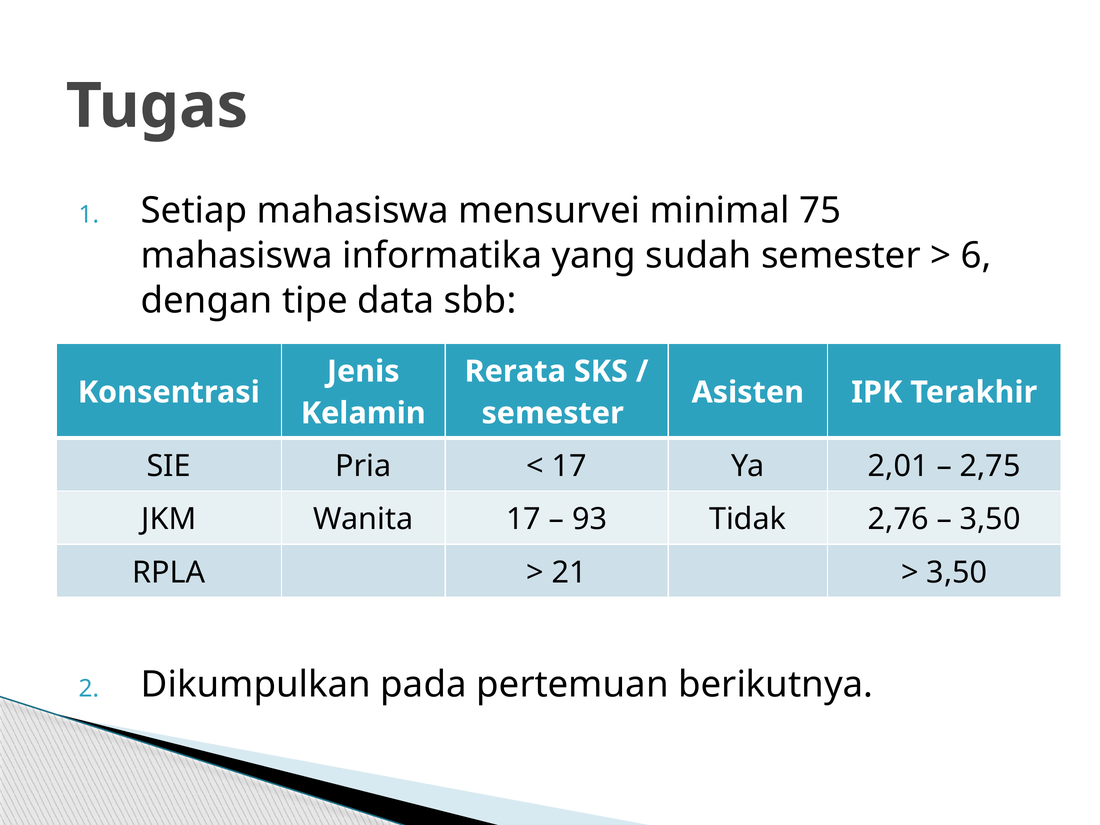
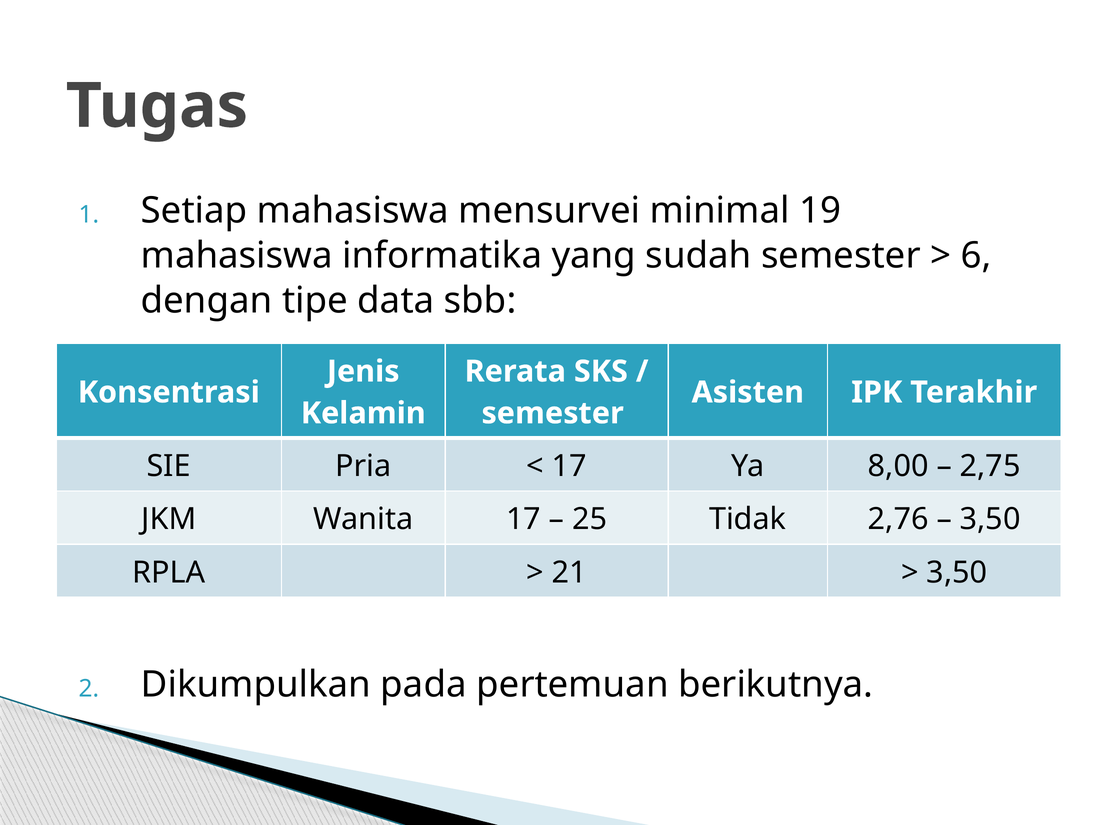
75: 75 -> 19 (820, 211)
2,01: 2,01 -> 8,00 (898, 466)
93: 93 -> 25 (590, 519)
